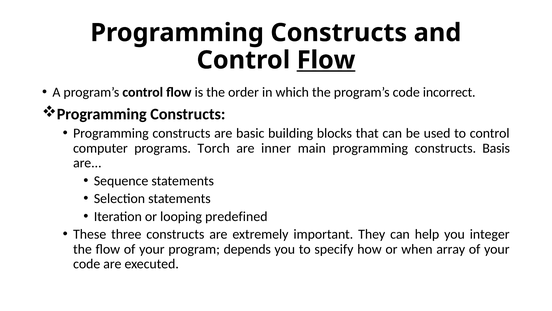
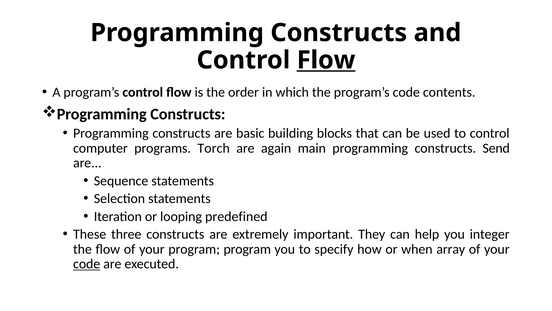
incorrect: incorrect -> contents (449, 92)
inner: inner -> again (276, 148)
Basis: Basis -> Send (496, 148)
program depends: depends -> program (247, 249)
code underline: none -> present (87, 264)
